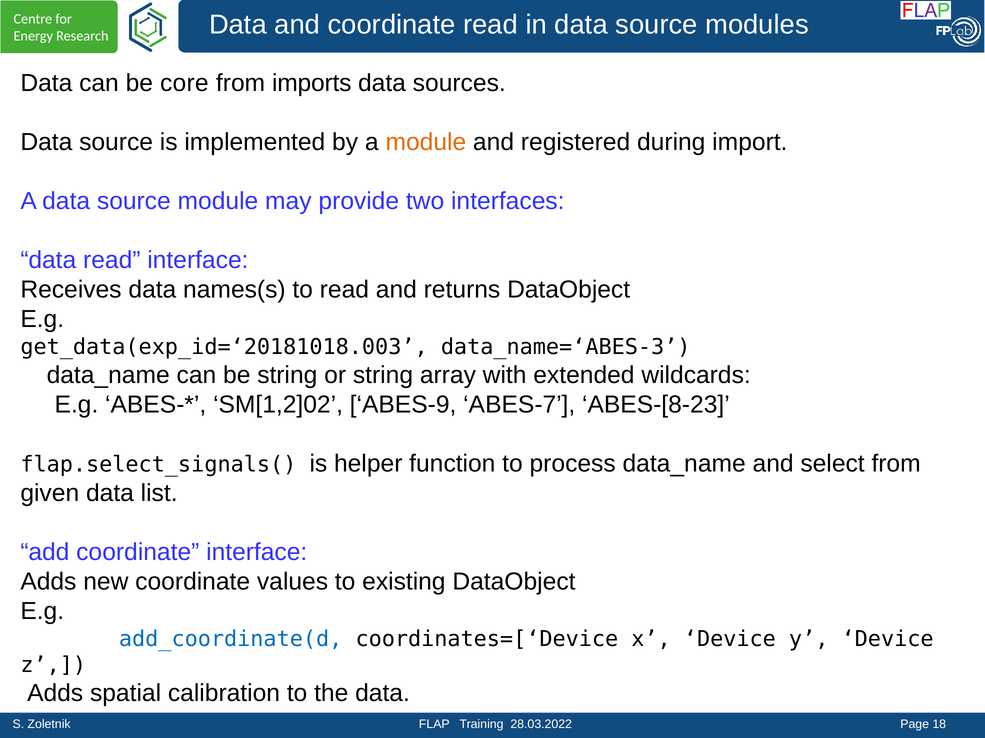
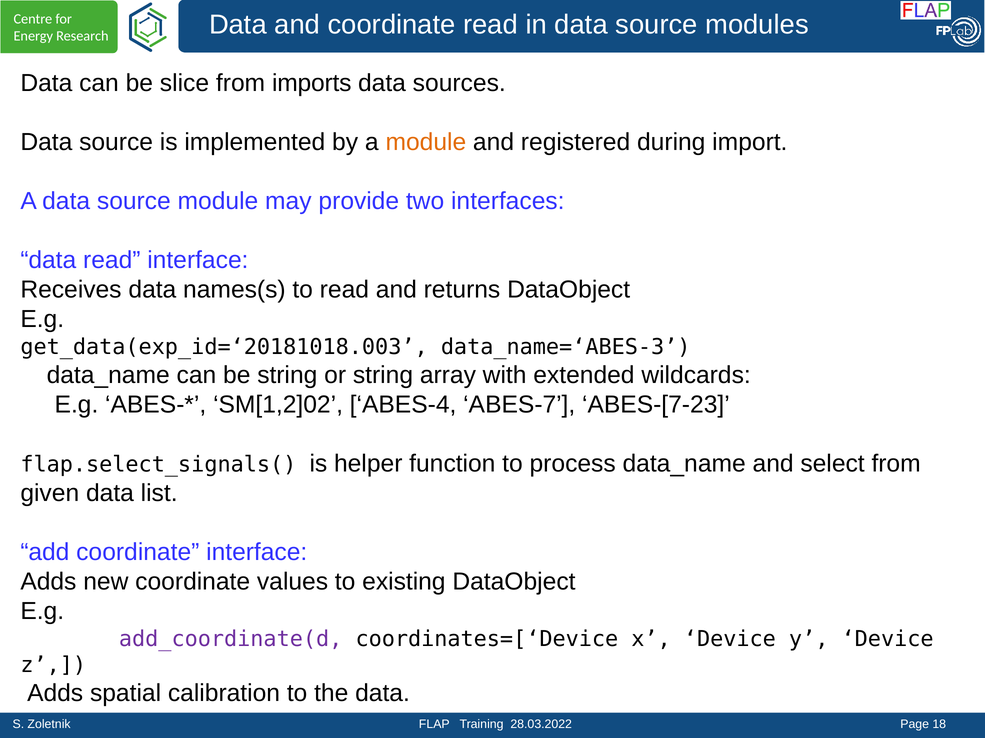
core: core -> slice (184, 83)
ABES-9: ABES-9 -> ABES-4 (403, 405)
ABES-[8-23: ABES-[8-23 -> ABES-[7-23 (656, 405)
add_coordinate(d colour: blue -> purple (231, 640)
